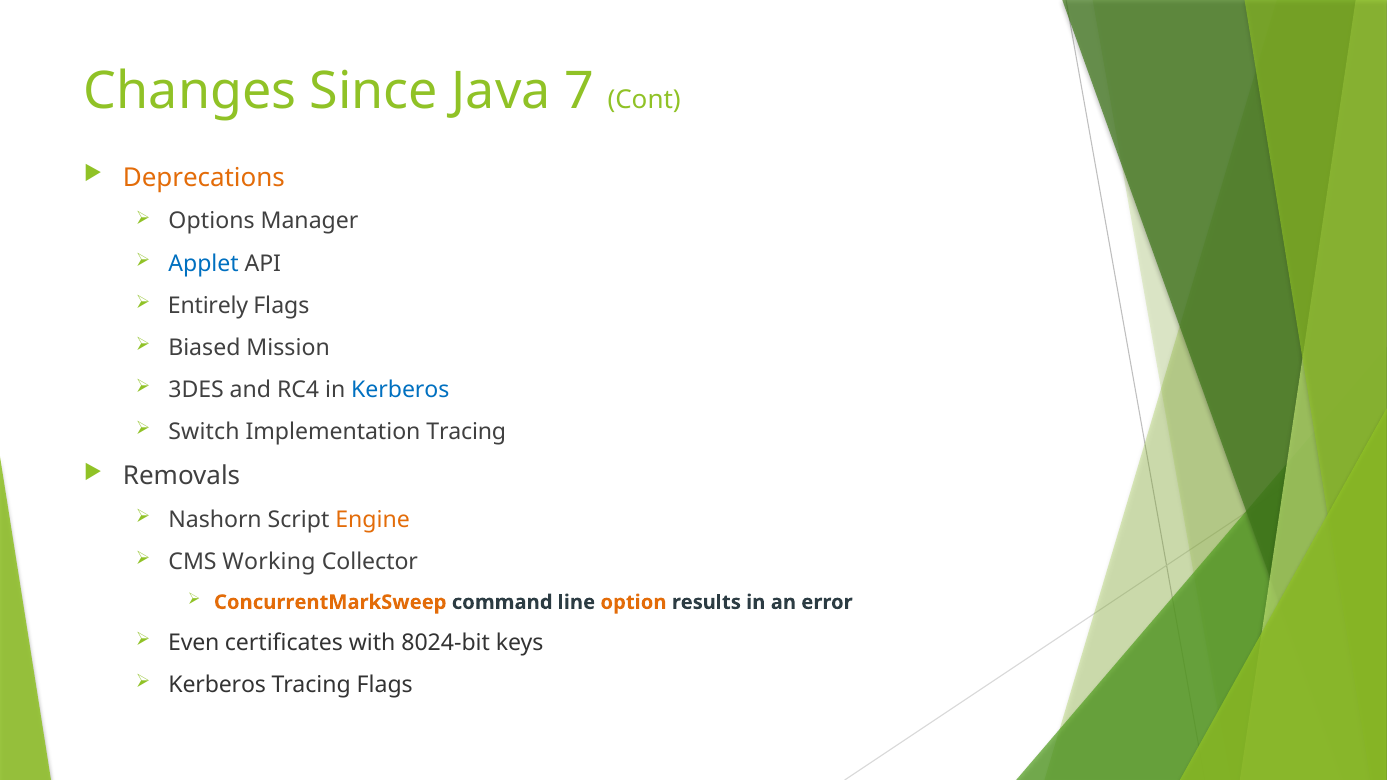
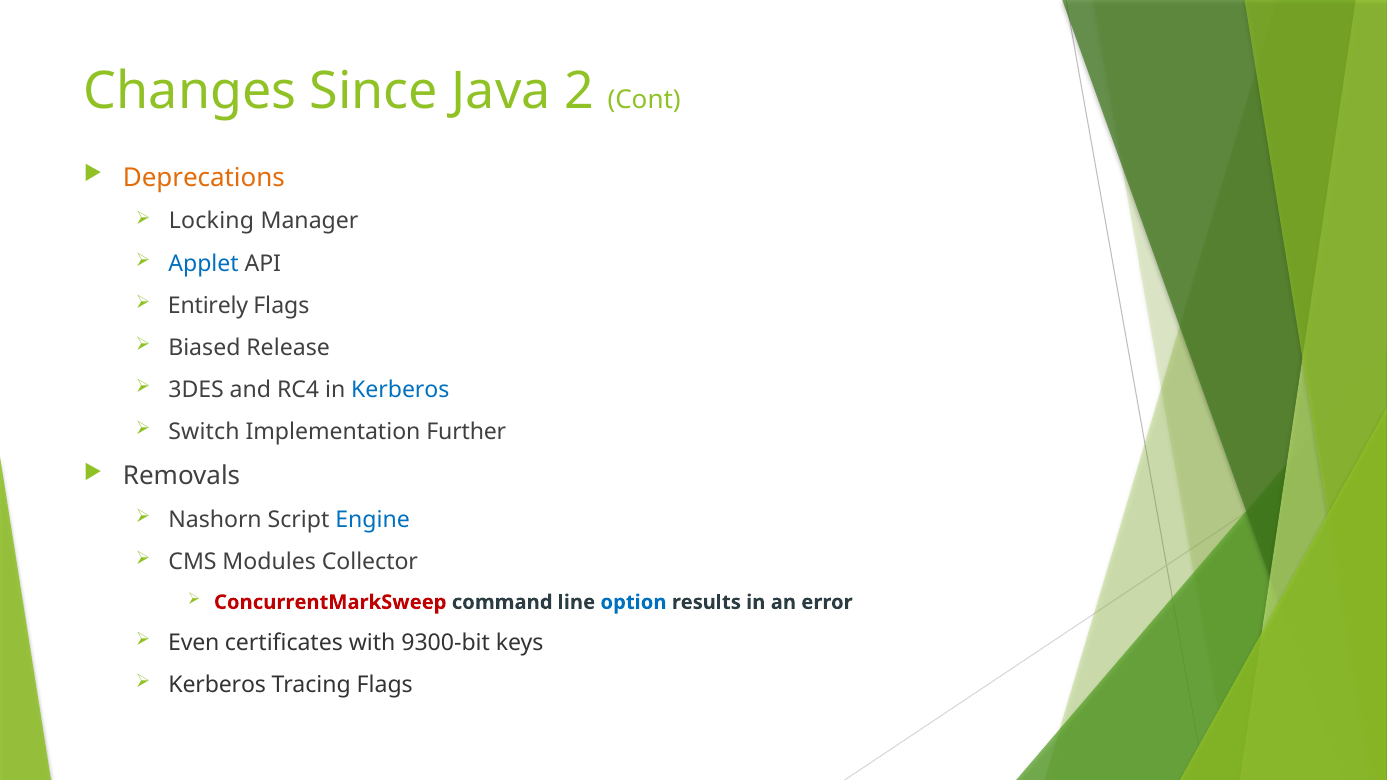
7: 7 -> 2 (579, 92)
Options: Options -> Locking (212, 221)
Mission: Mission -> Release (288, 348)
Implementation Tracing: Tracing -> Further (466, 432)
Engine colour: orange -> blue (373, 520)
Working: Working -> Modules (269, 562)
ConcurrentMarkSweep colour: orange -> red (330, 602)
option colour: orange -> blue (633, 602)
8024-bit: 8024-bit -> 9300-bit (446, 643)
